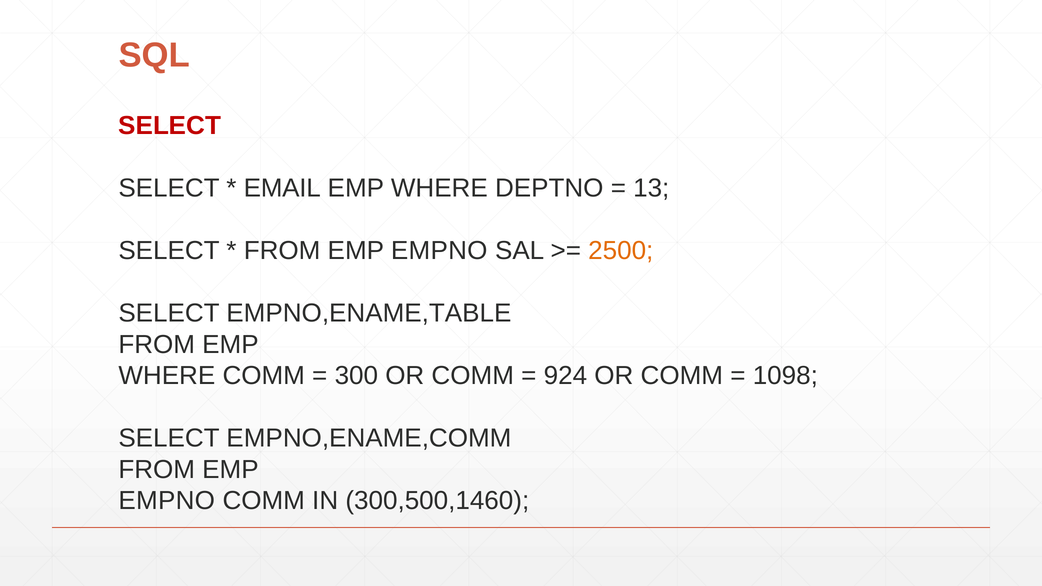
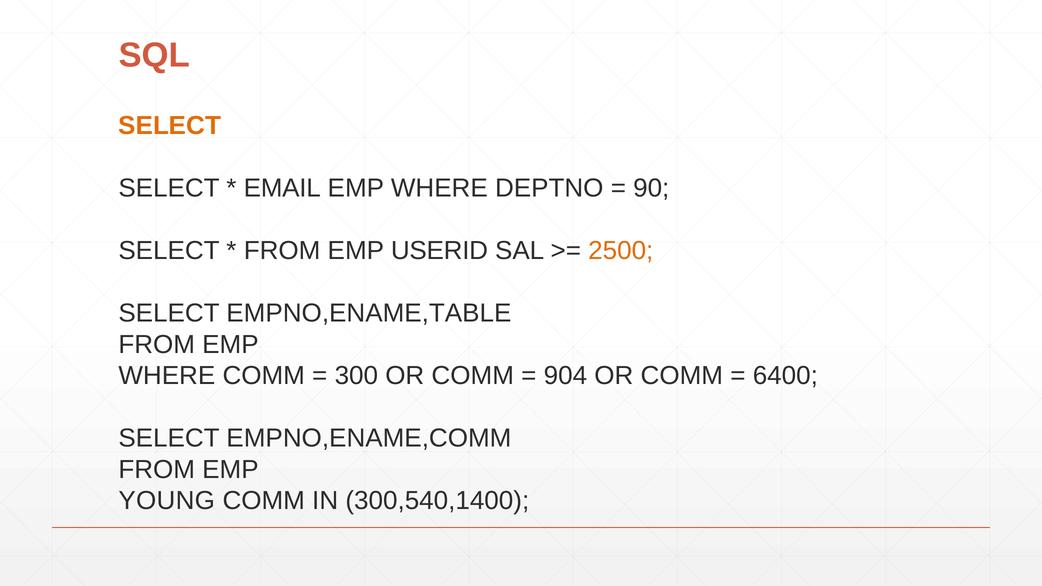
SELECT colour: red -> orange (170, 126)
13: 13 -> 90 (651, 188)
EMPNO: EMPNO -> USERID (439, 251)
924: 924 -> 904 (565, 376)
1098: 1098 -> 6400 (785, 376)
EMPNO: EMPNO -> YOUNG (167, 501)
300,500,1460: 300,500,1460 -> 300,540,1400 (437, 501)
